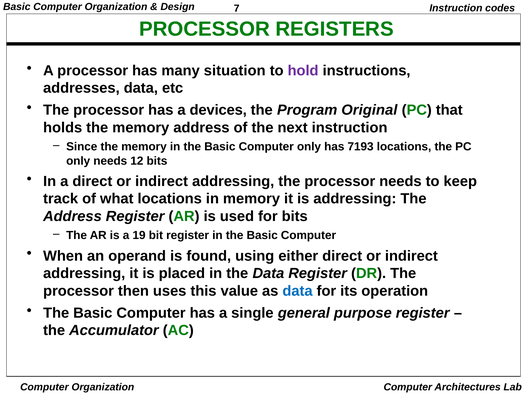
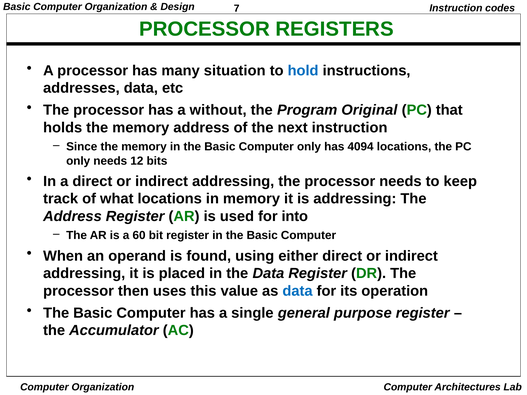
hold colour: purple -> blue (303, 71)
devices: devices -> without (218, 110)
7193: 7193 -> 4094 (361, 147)
for bits: bits -> into (295, 216)
19: 19 -> 60 (139, 236)
